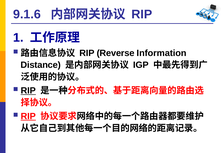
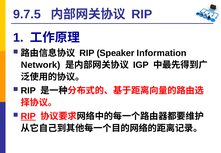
9.1.6: 9.1.6 -> 9.7.5 (27, 14)
Reverse: Reverse -> Speaker (116, 53)
Distance: Distance -> Network (41, 65)
RIP underline: present -> none (28, 91)
